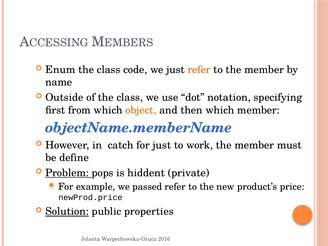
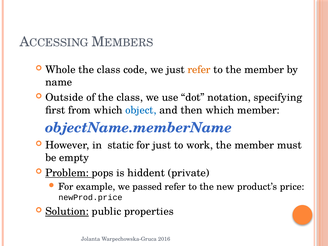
Enum: Enum -> Whole (60, 70)
object colour: orange -> blue (141, 110)
catch: catch -> static (121, 145)
define: define -> empty (74, 158)
